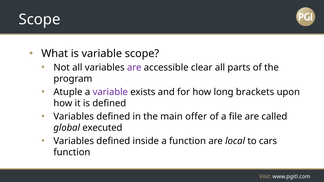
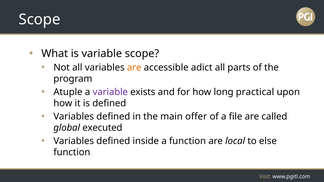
are colour: purple -> orange (134, 68)
clear: clear -> adict (202, 68)
brackets: brackets -> practical (255, 92)
cars: cars -> else (268, 141)
